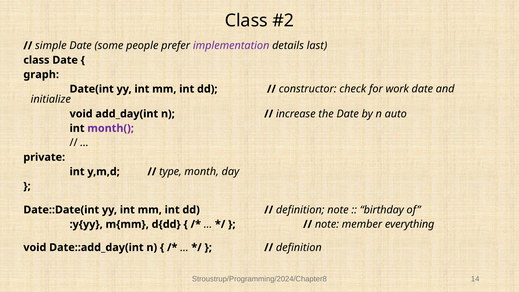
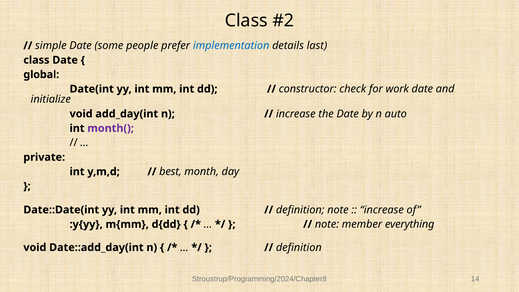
implementation colour: purple -> blue (231, 46)
graph: graph -> global (41, 75)
type: type -> best (170, 172)
birthday: birthday -> increase (382, 210)
